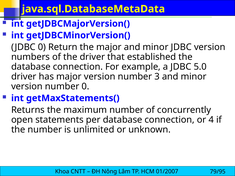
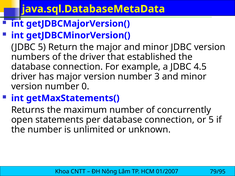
JDBC 0: 0 -> 5 (42, 47)
5.0: 5.0 -> 4.5 (200, 67)
or 4: 4 -> 5 (211, 120)
